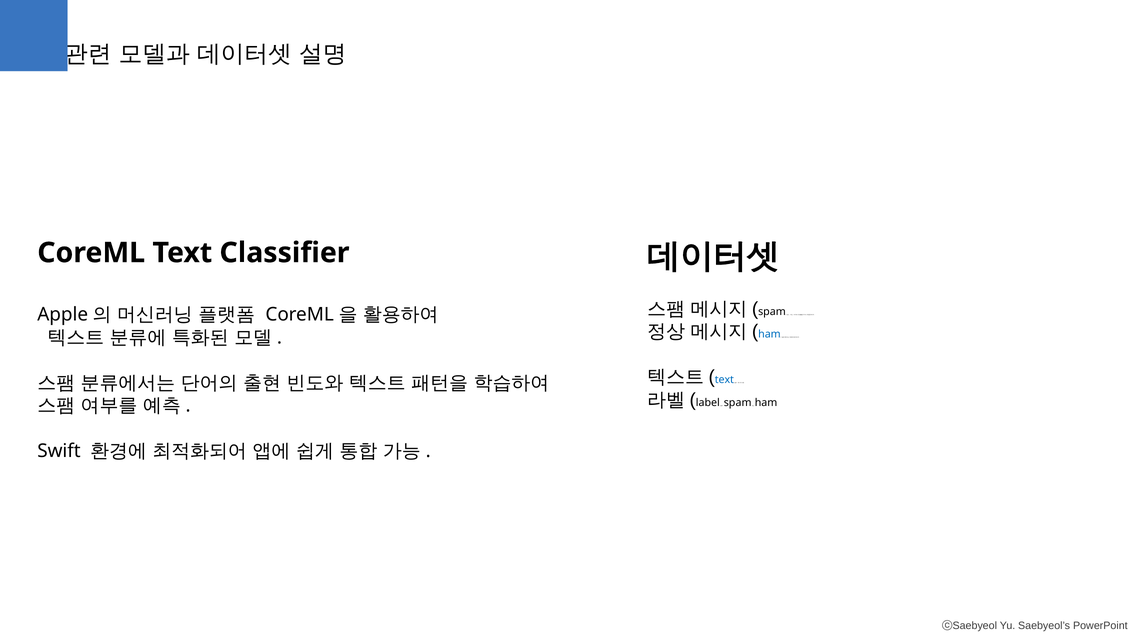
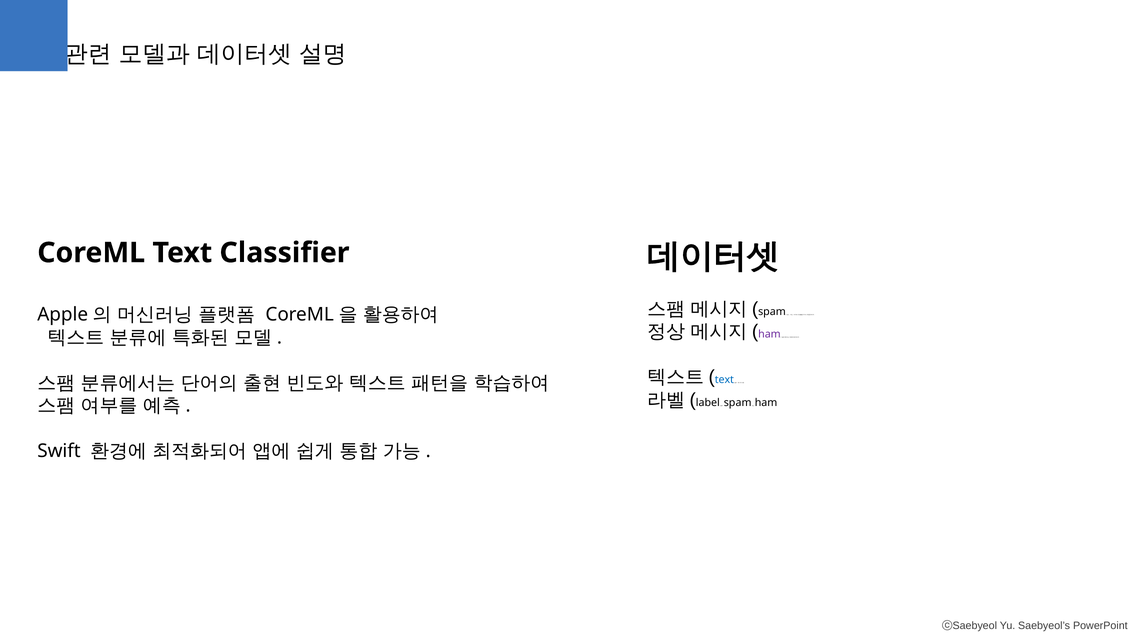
ham colour: blue -> purple (769, 335)
